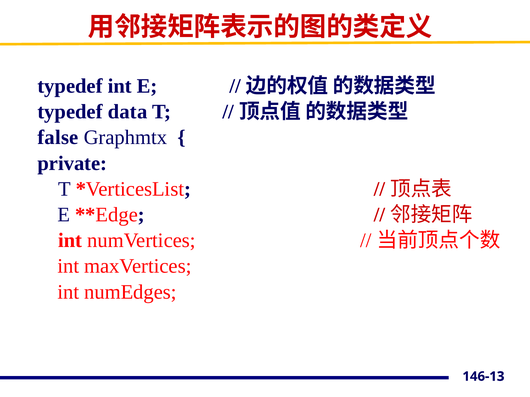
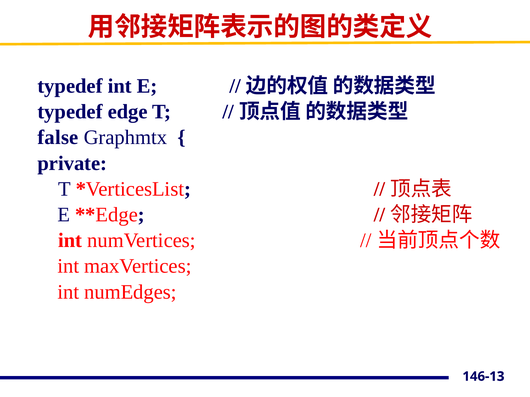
data: data -> edge (128, 112)
